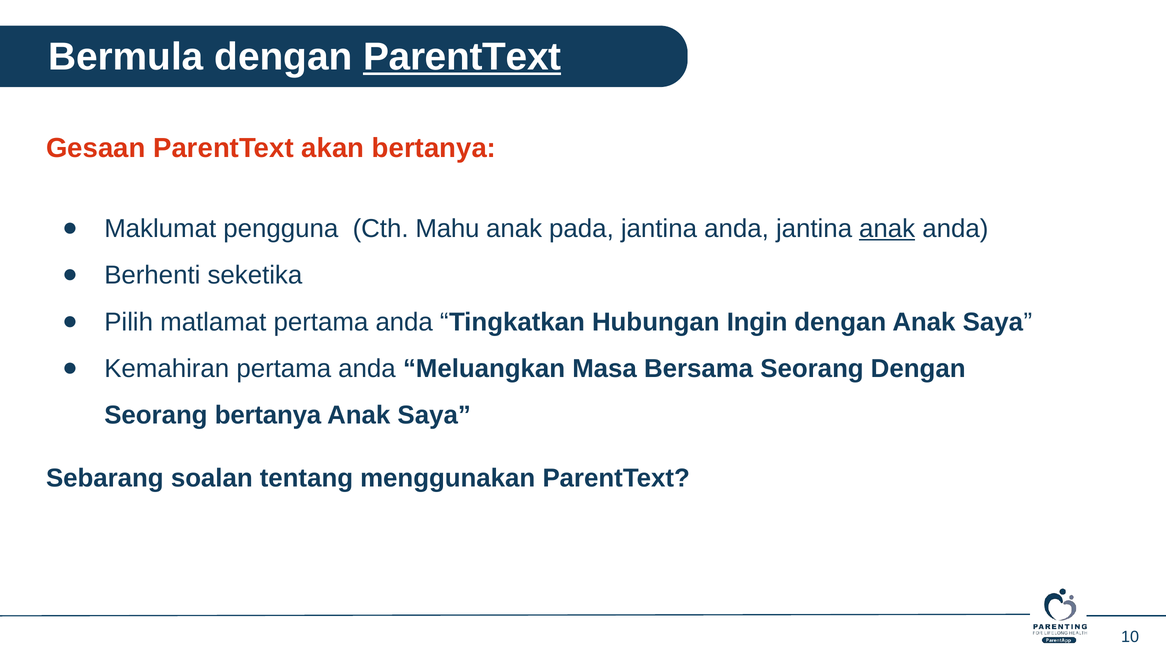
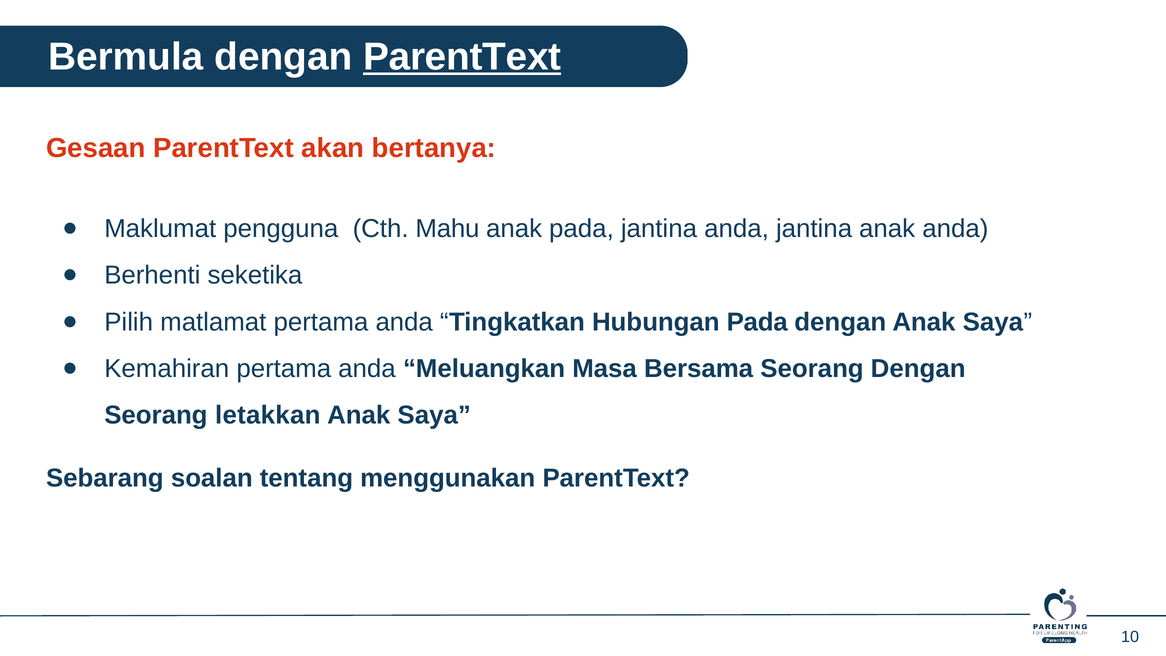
anak underline: present -> none (887, 229)
Hubungan Ingin: Ingin -> Pada (757, 322)
Seorang bertanya: bertanya -> letakkan (268, 415)
